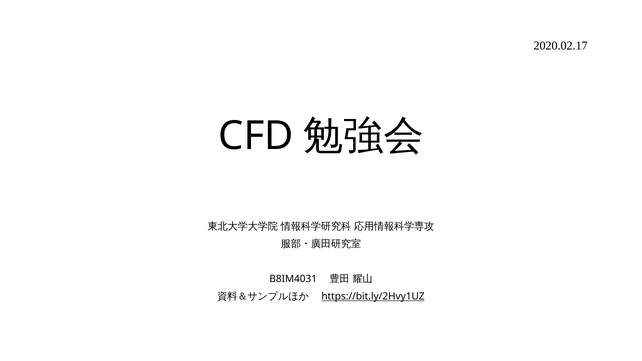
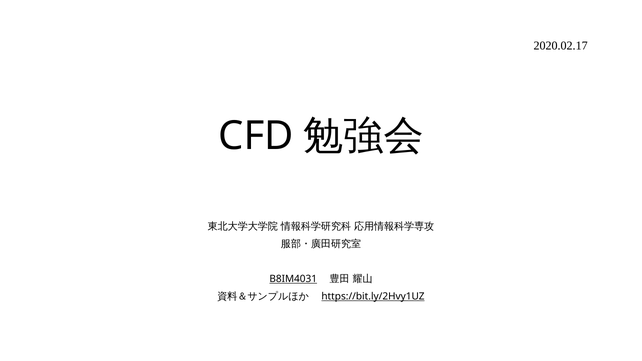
B8IM4031 underline: none -> present (293, 279)
